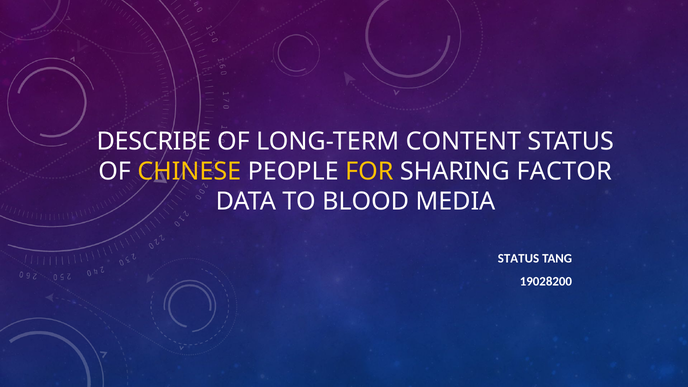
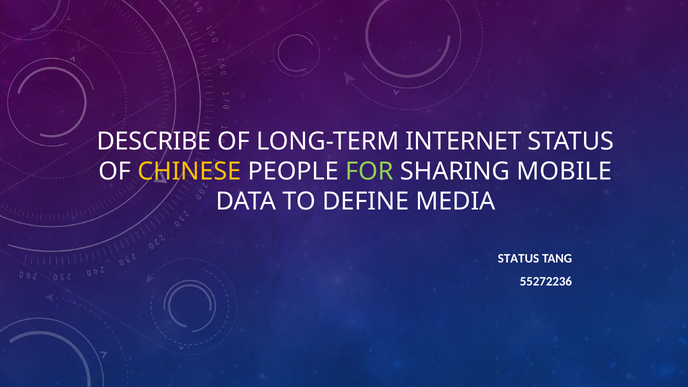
CONTENT: CONTENT -> INTERNET (463, 141)
FOR colour: yellow -> light green (369, 171)
FACTOR: FACTOR -> MOBILE (564, 171)
BLOOD: BLOOD -> DEFINE (366, 201)
19028200: 19028200 -> 55272236 (546, 281)
